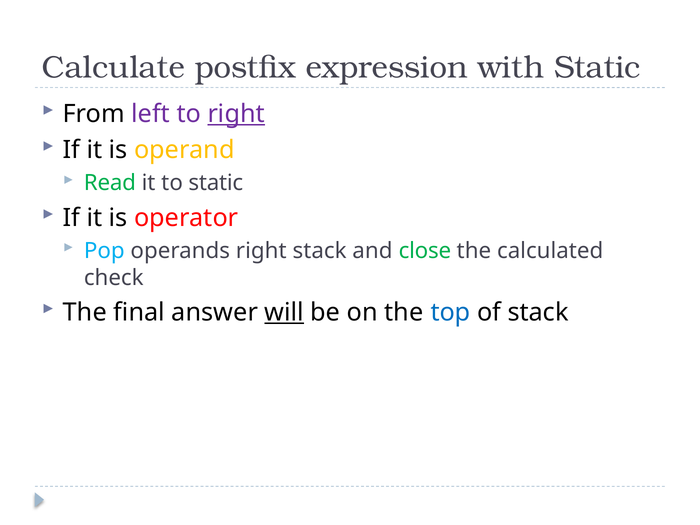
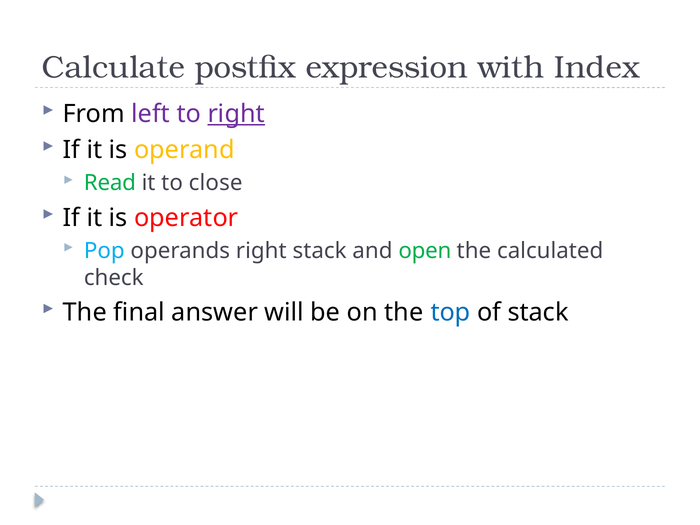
with Static: Static -> Index (597, 68)
to static: static -> close (216, 183)
close: close -> open (425, 251)
will underline: present -> none (284, 312)
